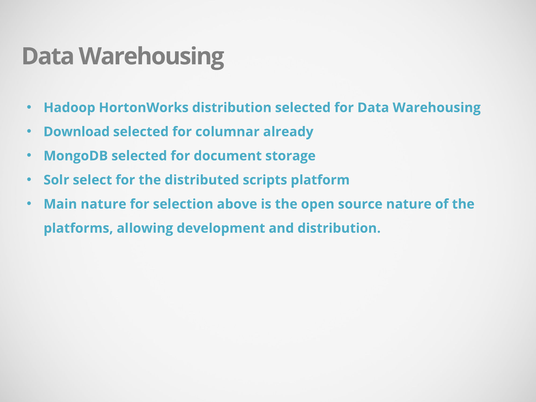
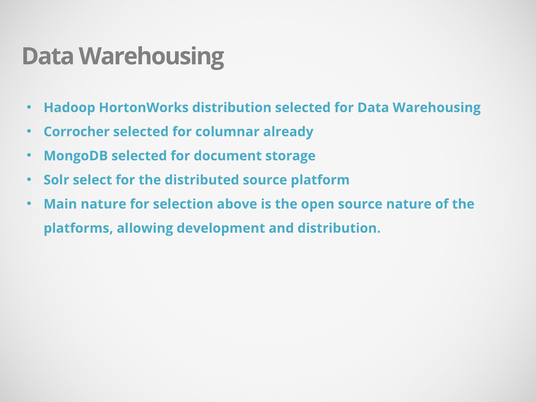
Download: Download -> Corrocher (77, 132)
distributed scripts: scripts -> source (265, 180)
